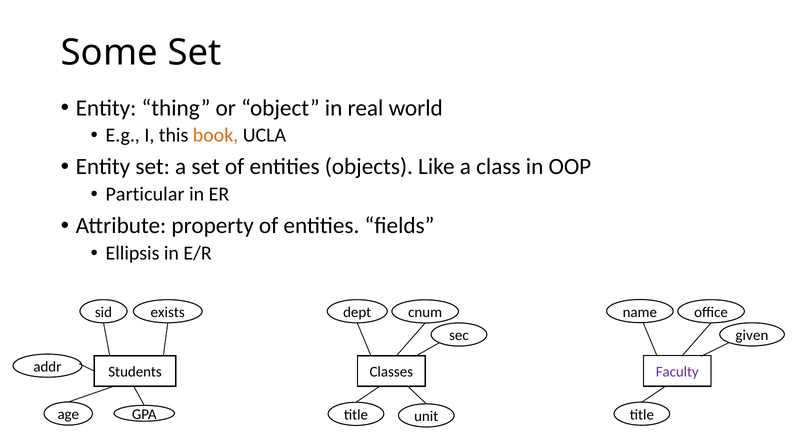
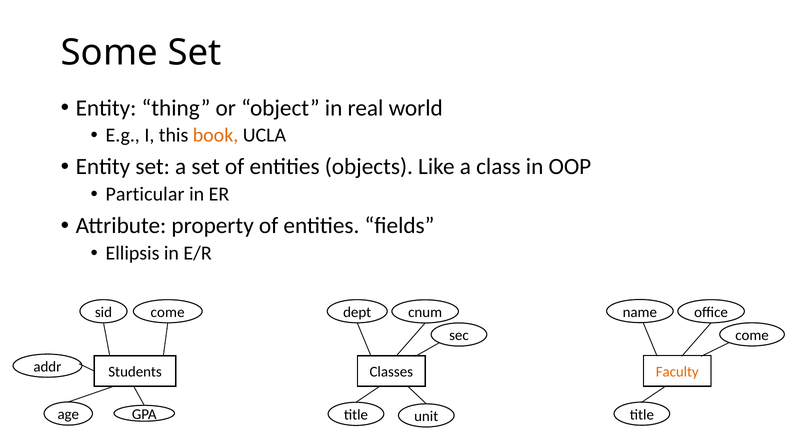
sid exists: exists -> come (168, 312)
given: given -> come (752, 336)
Faculty colour: purple -> orange (677, 372)
